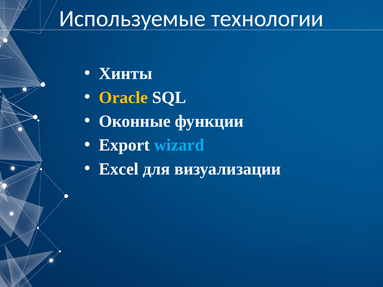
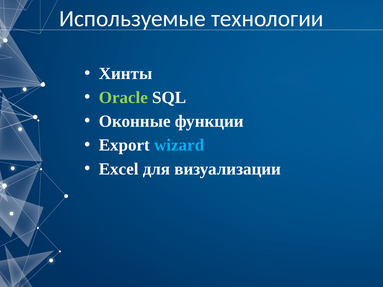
Oracle colour: yellow -> light green (123, 98)
